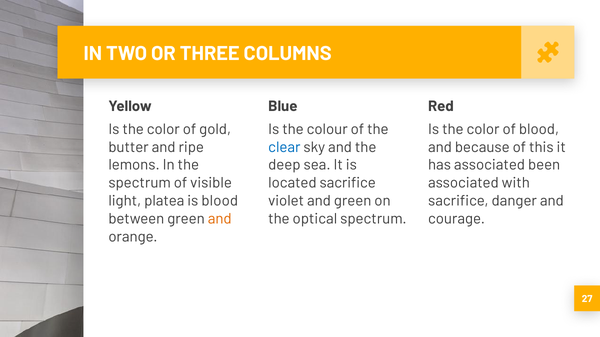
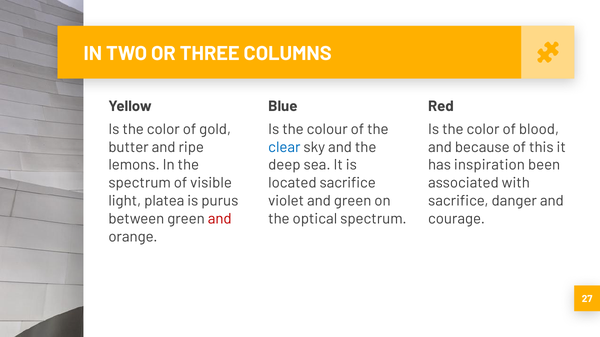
has associated: associated -> inspiration (489, 165)
is blood: blood -> purus (220, 201)
and colour: orange -> red (220, 219)
